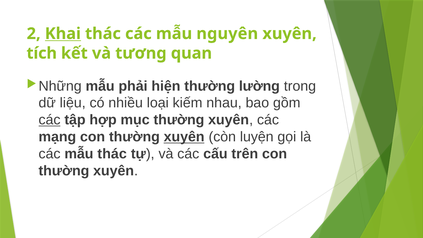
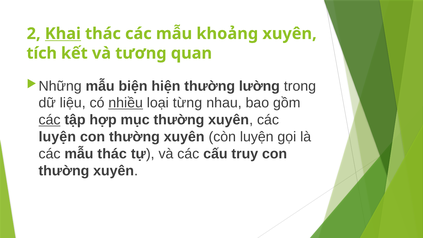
nguyên: nguyên -> khoảng (227, 34)
phải: phải -> biện (133, 86)
nhiều underline: none -> present (126, 103)
kiếm: kiếm -> từng (187, 103)
mạng: mạng -> luyện (57, 137)
xuyên underline: present -> none (184, 137)
trên: trên -> truy (245, 154)
